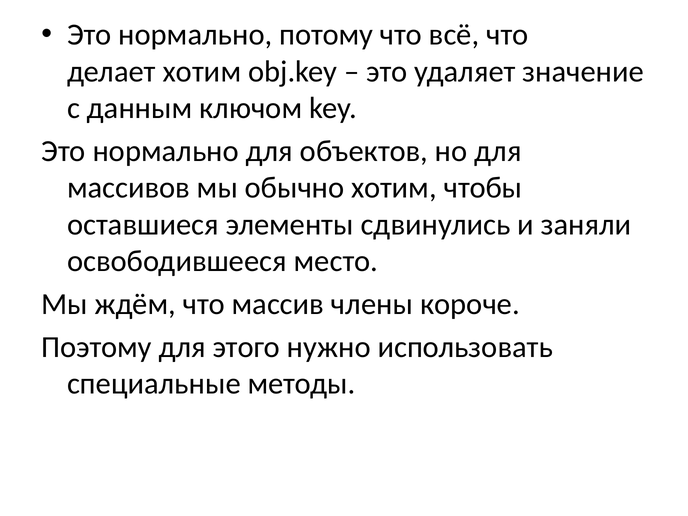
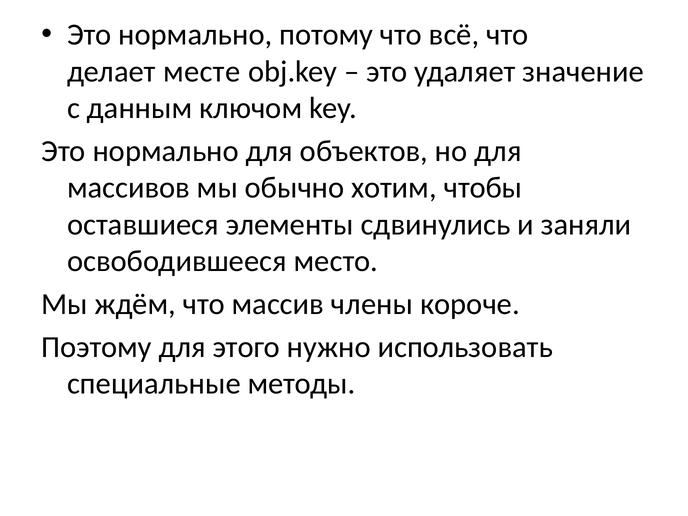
делает хотим: хотим -> месте (202, 71)
